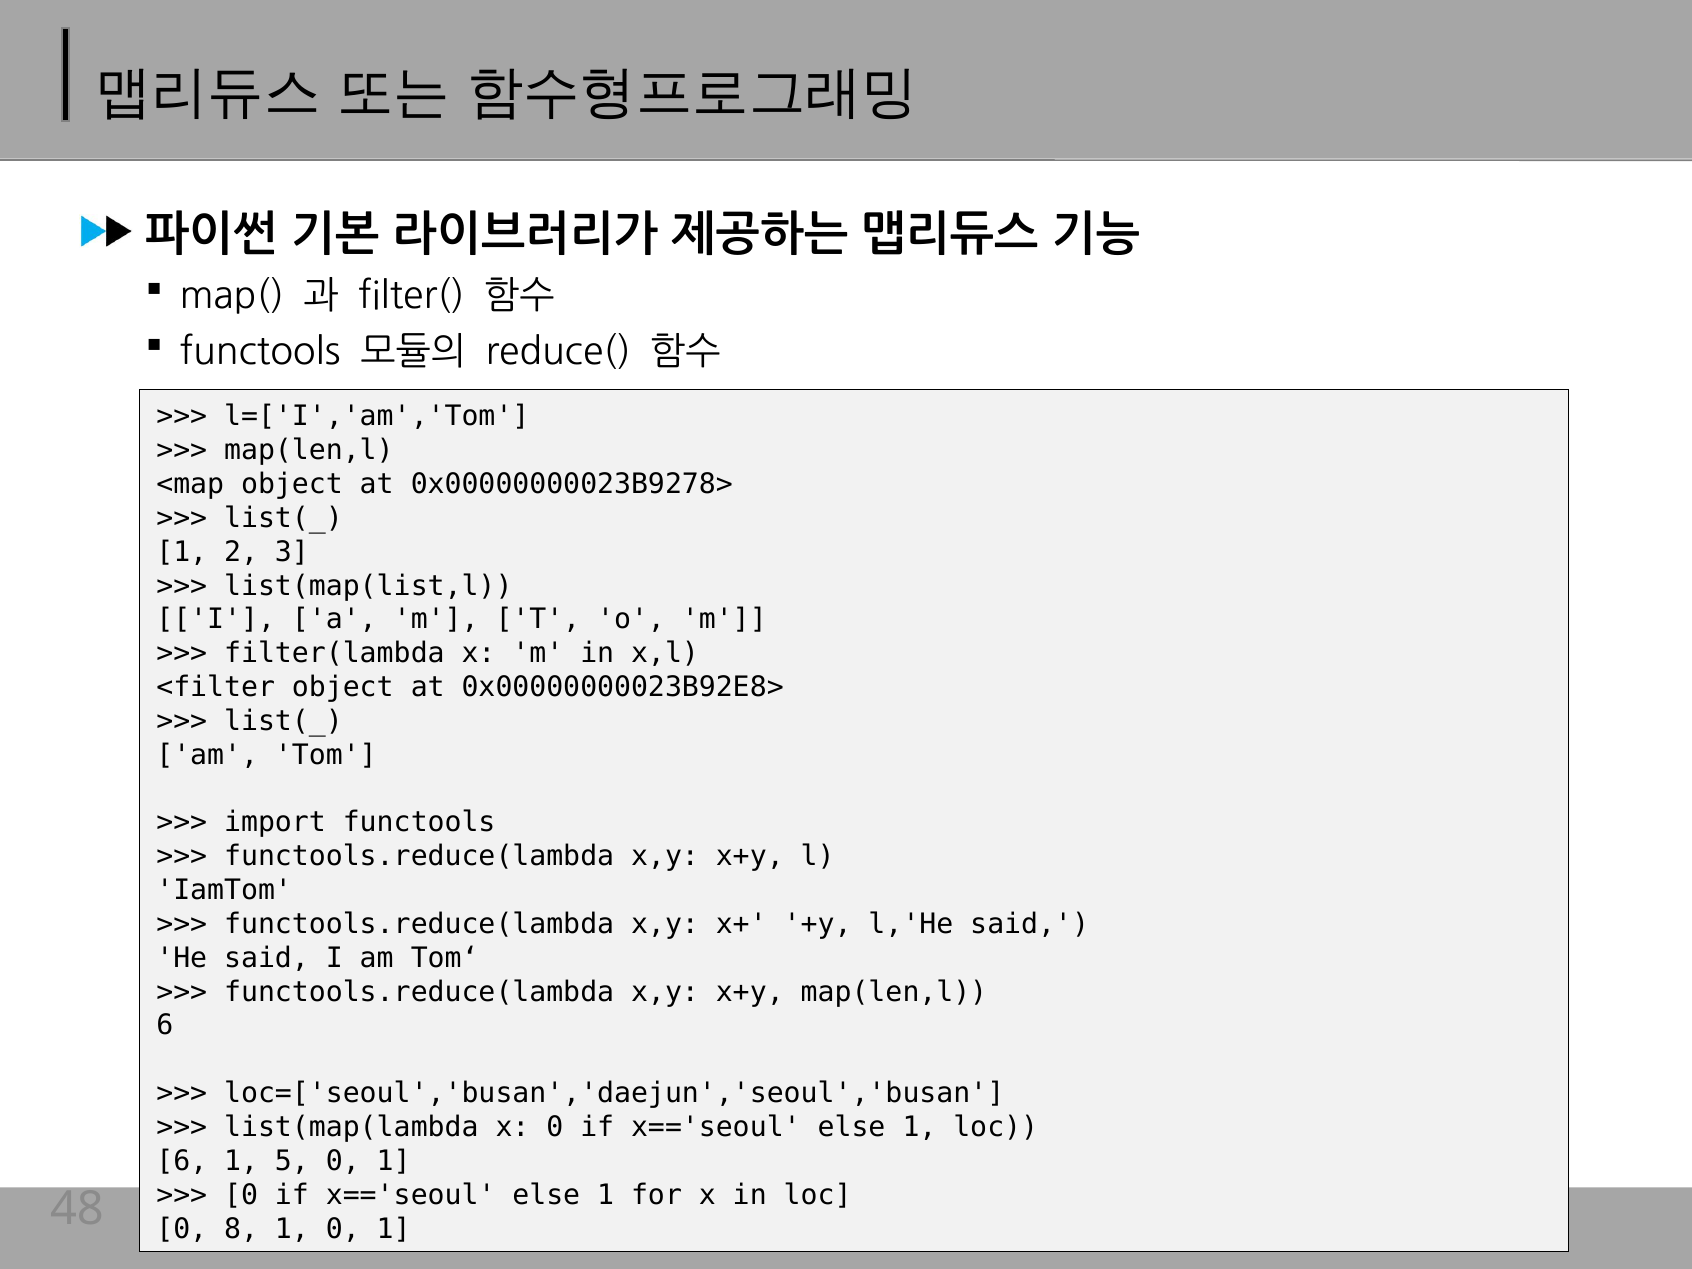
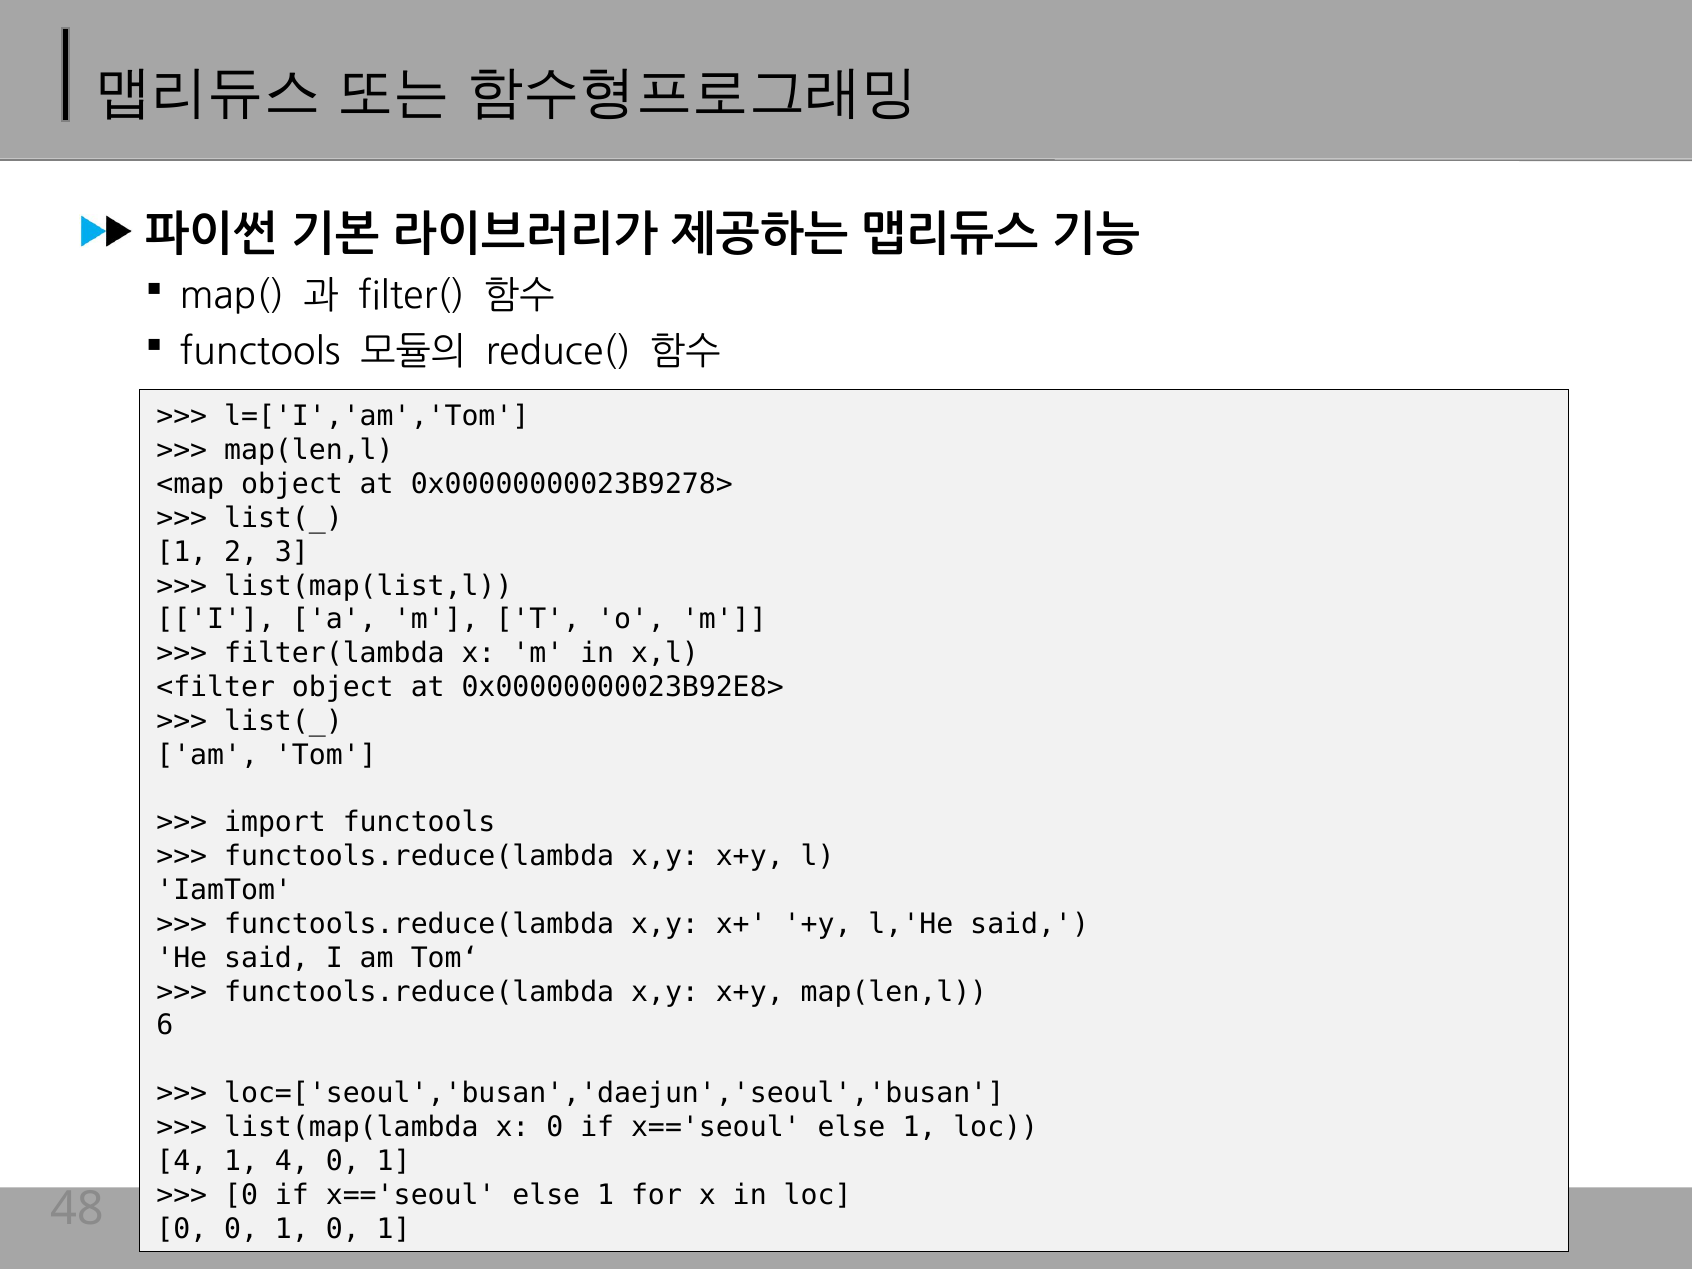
6: 6 -> 4 (182, 1161)
1 5: 5 -> 4 (292, 1161)
0 8: 8 -> 0 (241, 1229)
